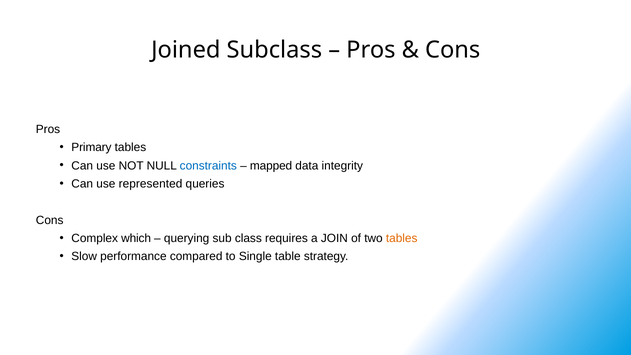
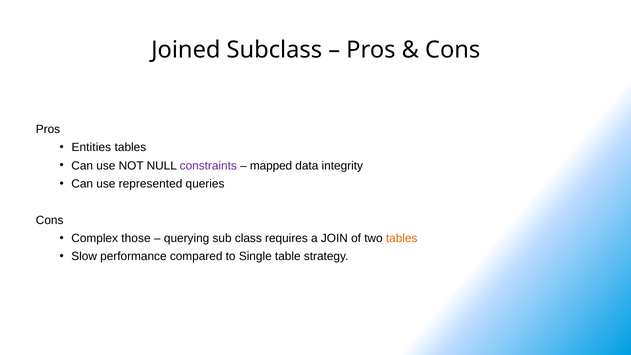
Primary: Primary -> Entities (91, 147)
constraints colour: blue -> purple (208, 166)
which: which -> those (136, 238)
